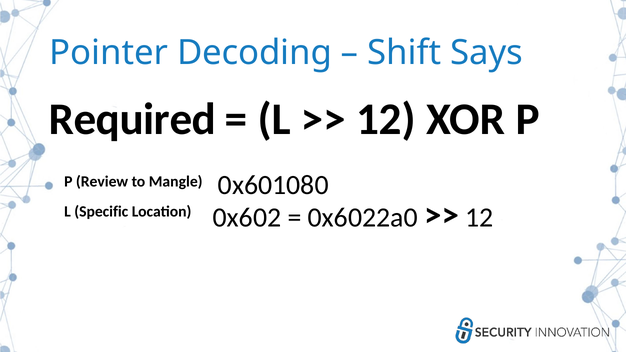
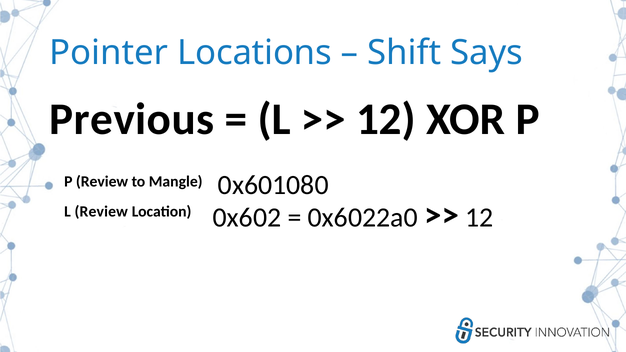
Decoding: Decoding -> Locations (255, 53)
Required: Required -> Previous (132, 119)
L Specific: Specific -> Review (101, 212)
